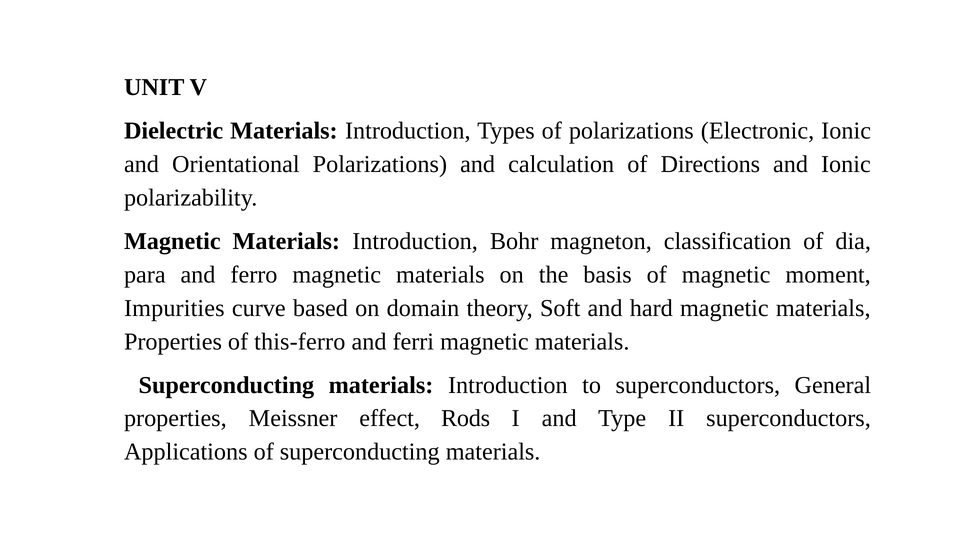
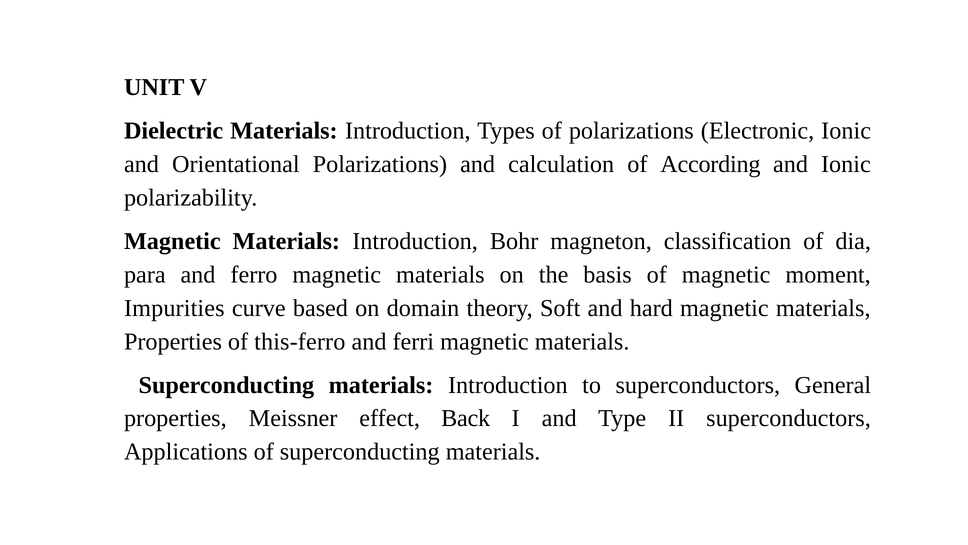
Directions: Directions -> According (710, 164)
Rods: Rods -> Back (466, 418)
